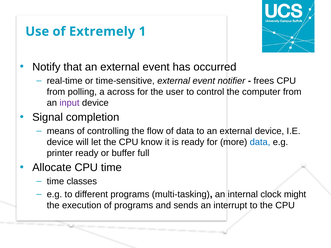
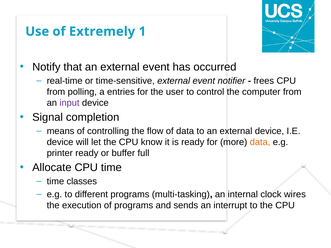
across: across -> entries (121, 92)
data colour: blue -> orange (260, 142)
might: might -> wires (295, 194)
